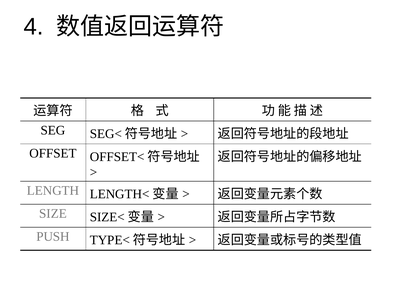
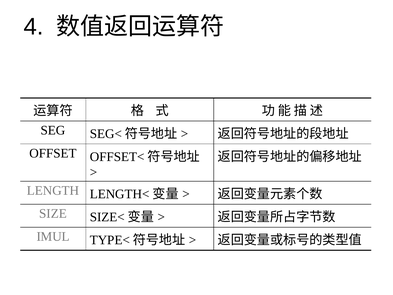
PUSH: PUSH -> IMUL (53, 236)
